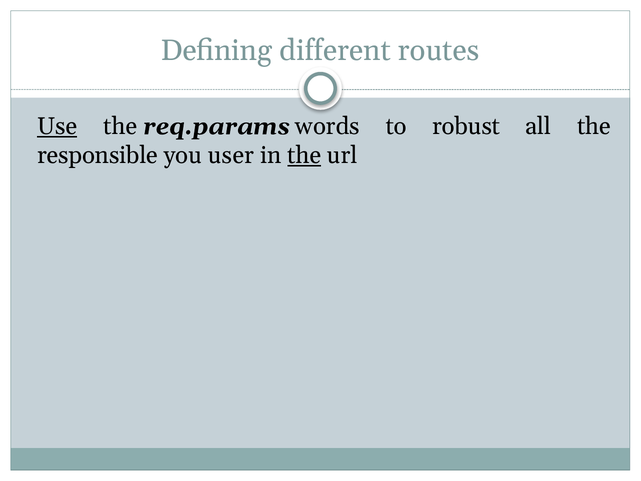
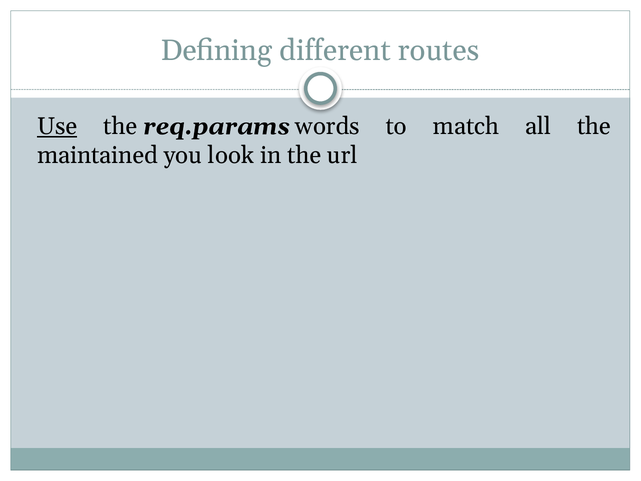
robust: robust -> match (466, 126)
responsible: responsible -> maintained (97, 155)
user: user -> look (231, 155)
the underline: present -> none (304, 155)
